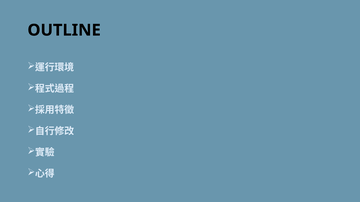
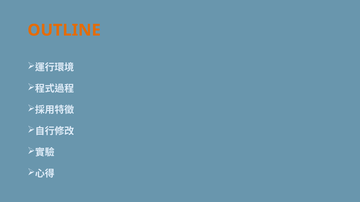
OUTLINE colour: black -> orange (64, 30)
